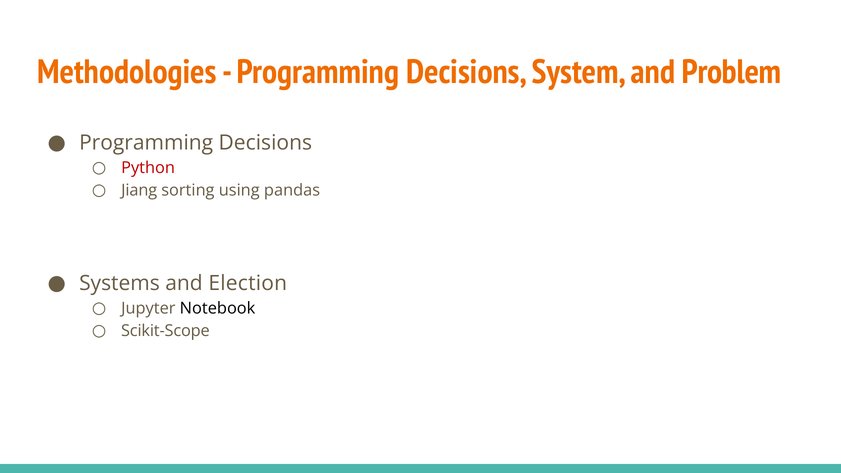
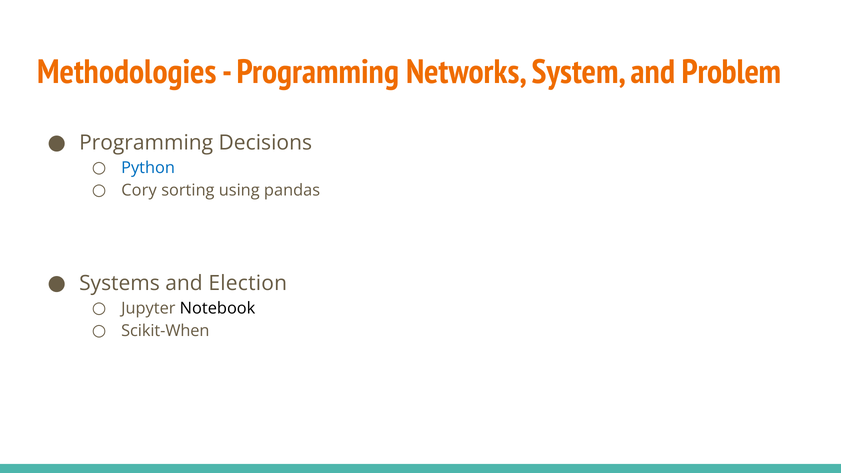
Decisions: Decisions -> Networks (466, 72)
Python colour: red -> blue (148, 168)
Jiang: Jiang -> Cory (139, 190)
Scikit-Scope: Scikit-Scope -> Scikit-When (165, 331)
